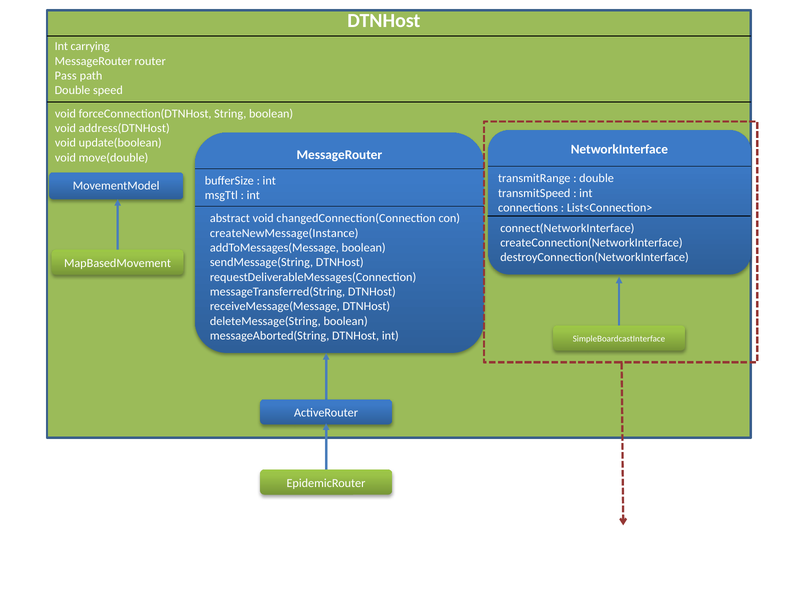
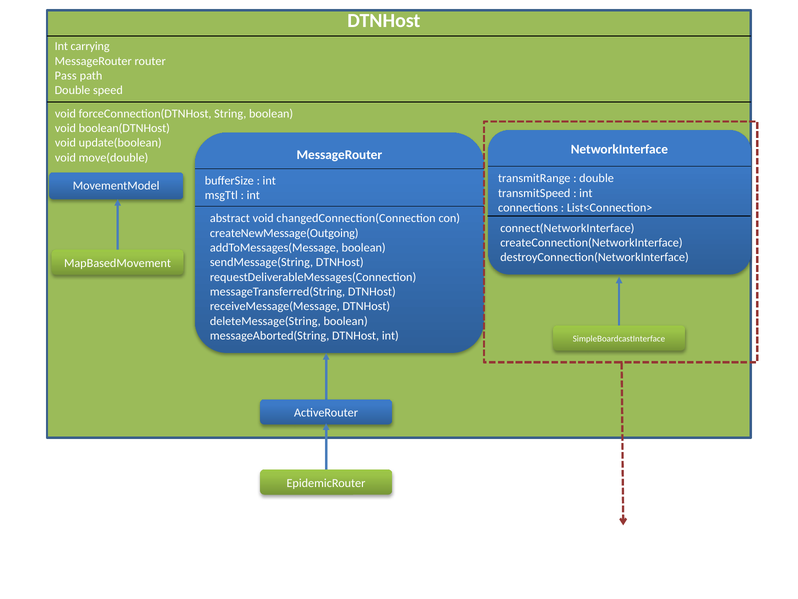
address(DTNHost: address(DTNHost -> boolean(DTNHost (124, 128)
createNewMessage(Instance: createNewMessage(Instance -> createNewMessage(Outgoing (284, 233)
